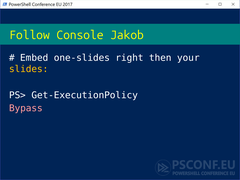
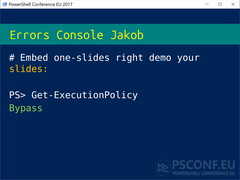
Follow: Follow -> Errors (30, 35)
then: then -> demo (160, 58)
Bypass colour: pink -> light green (26, 108)
